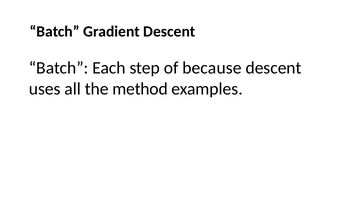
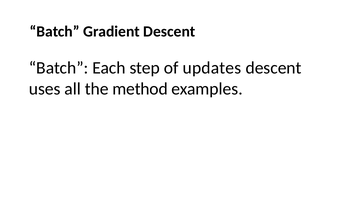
because: because -> updates (212, 68)
